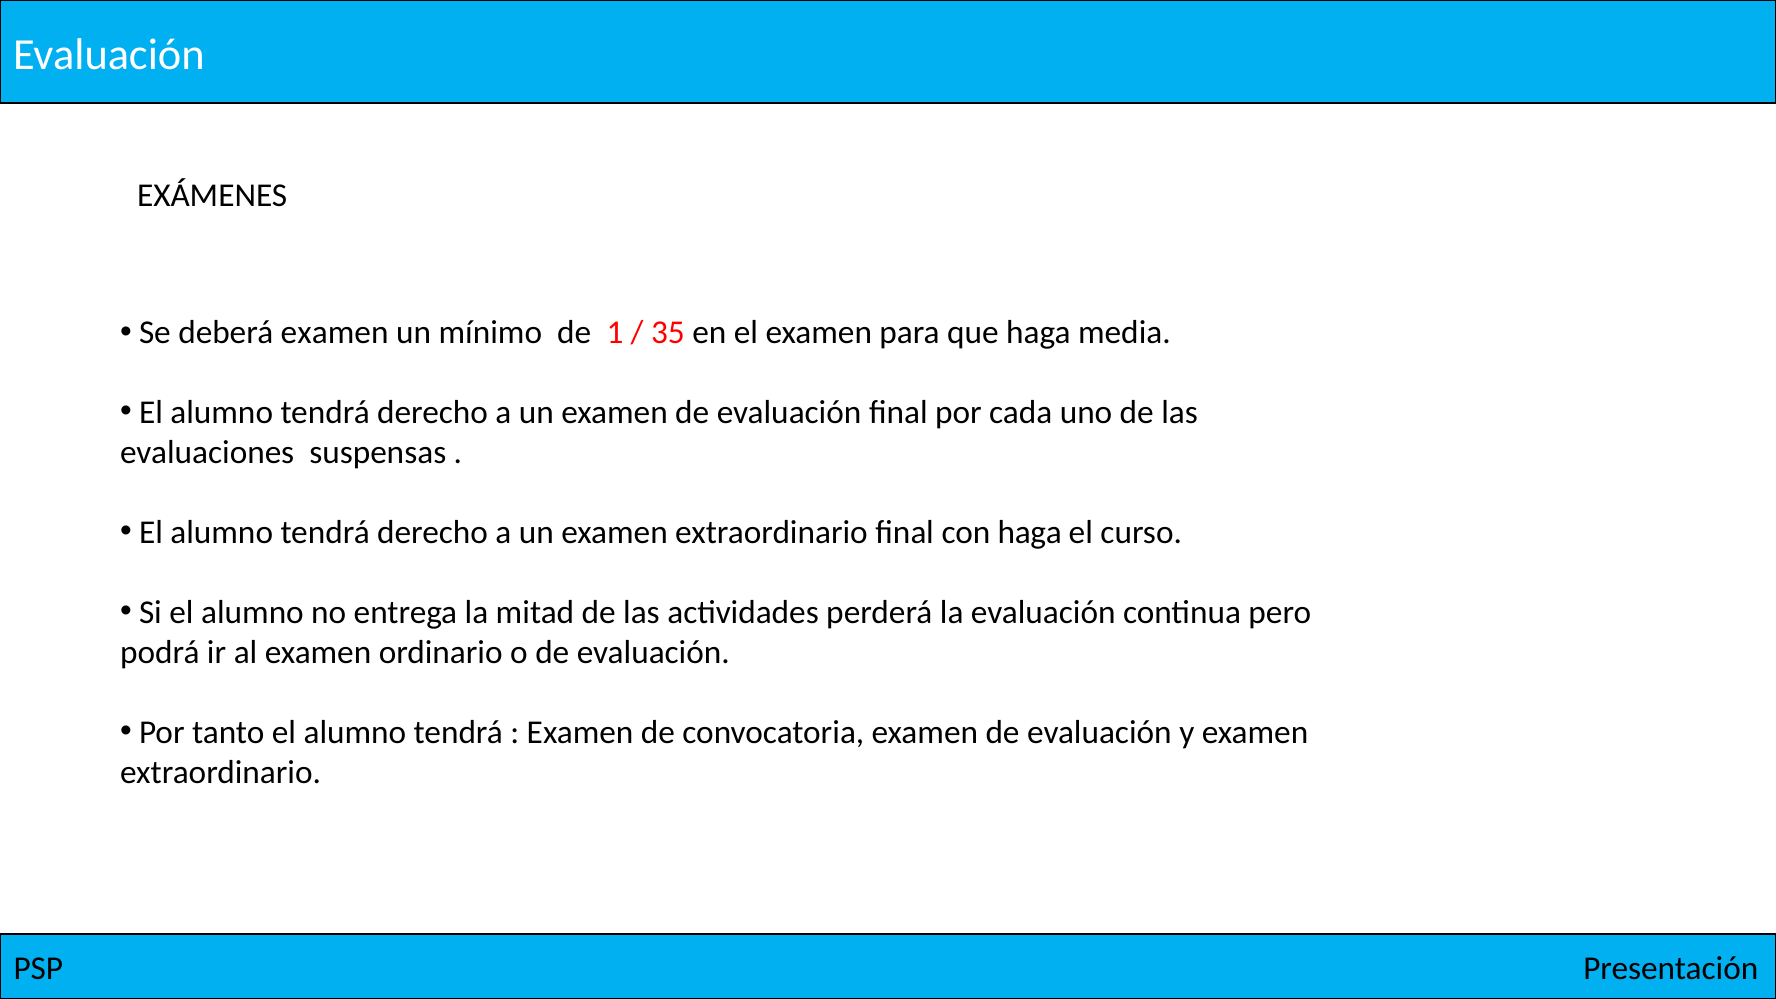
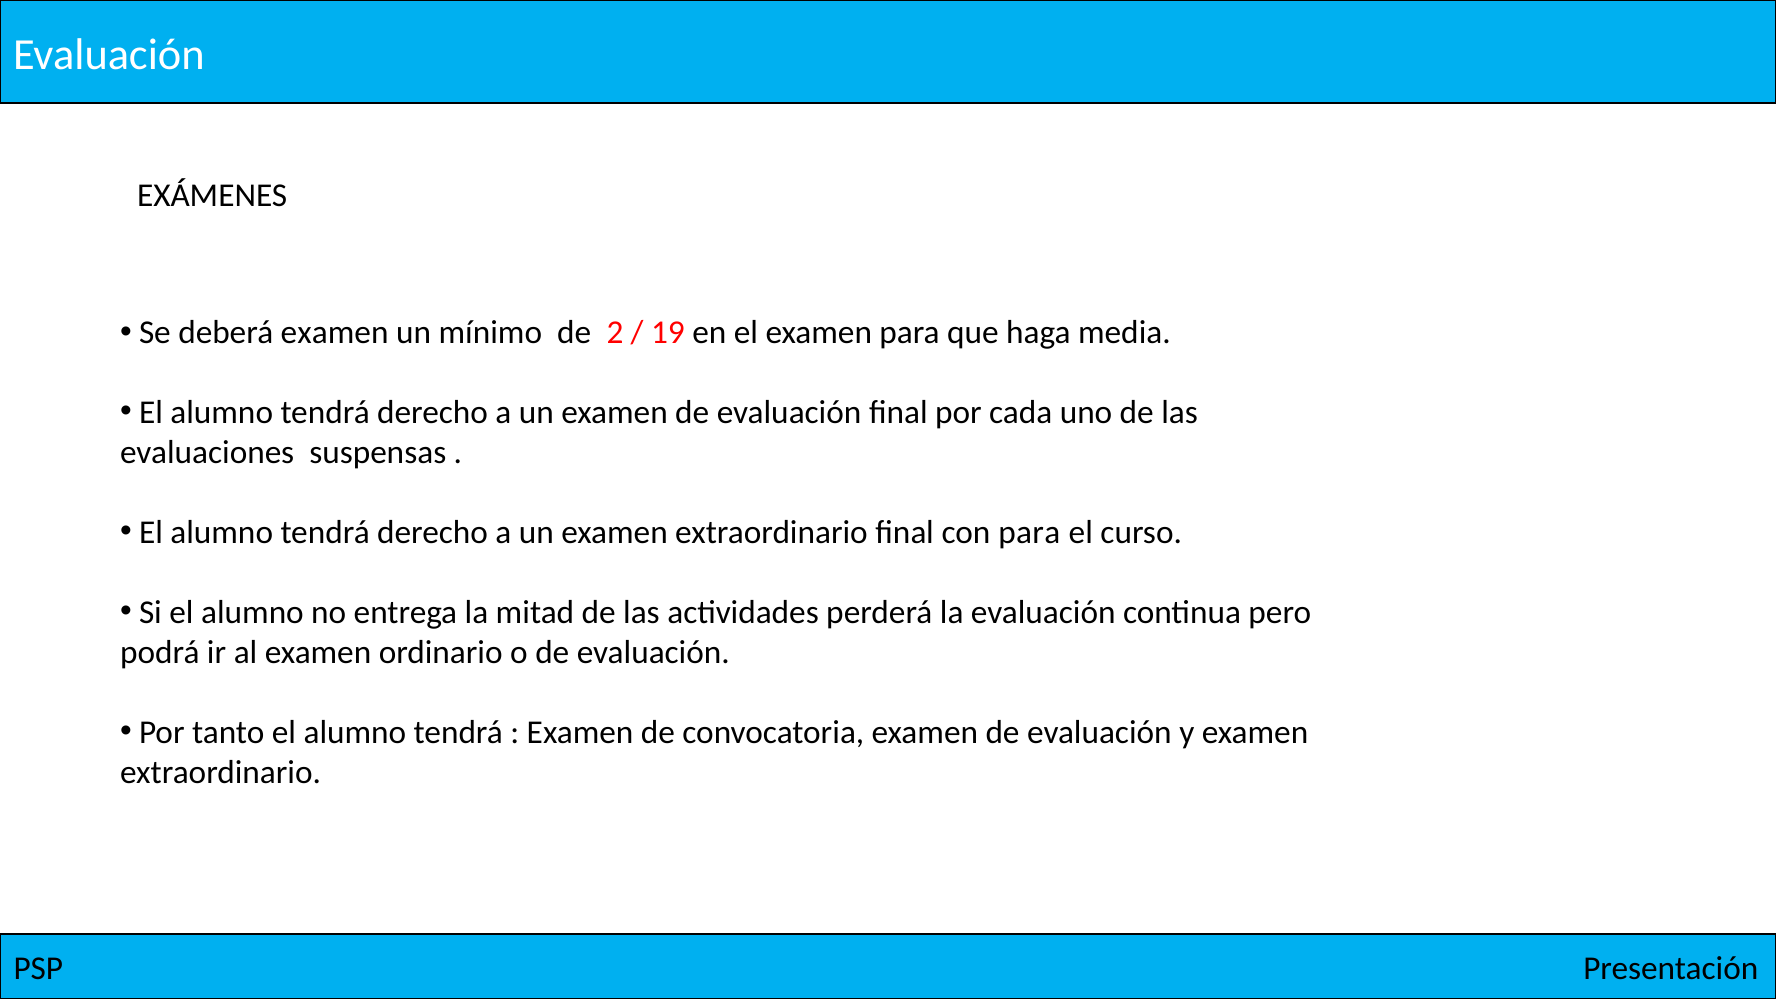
1: 1 -> 2 (615, 333)
35: 35 -> 19 (668, 333)
con haga: haga -> para (1029, 533)
